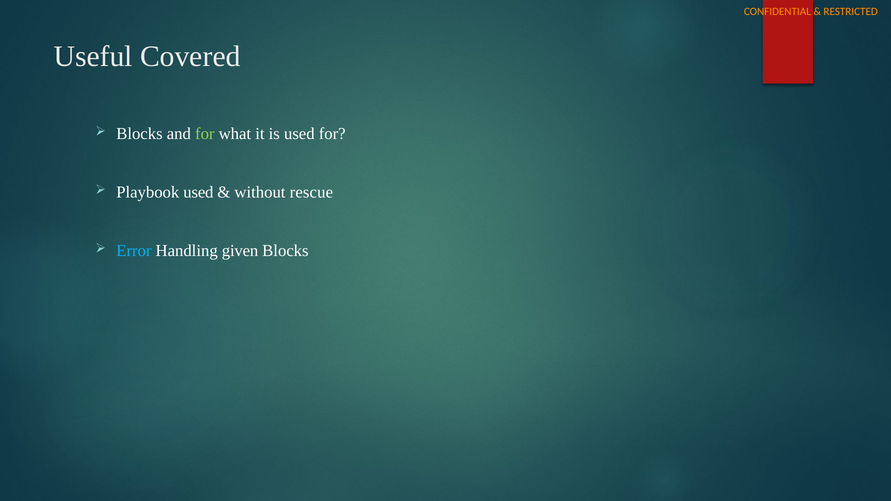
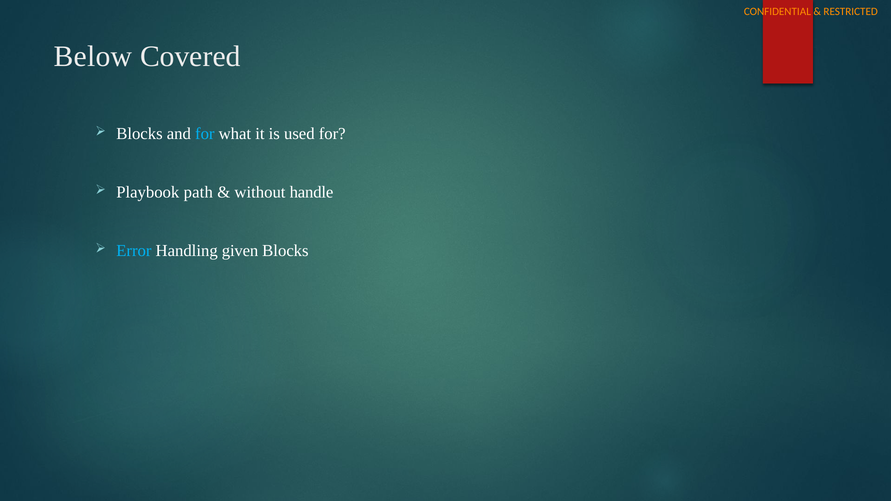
Useful: Useful -> Below (93, 56)
for colour: light green -> light blue (205, 134)
Playbook used: used -> path (198, 192)
rescue: rescue -> handle (312, 192)
